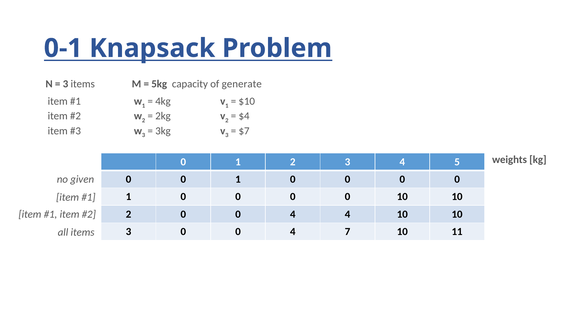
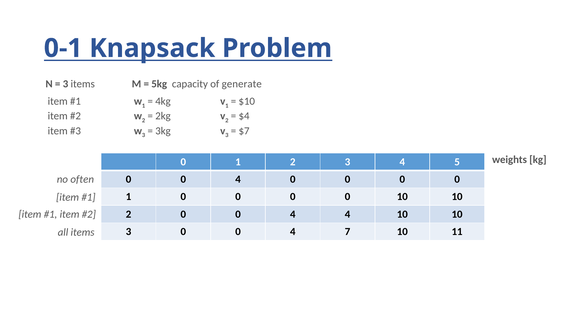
given: given -> often (82, 179)
1: 1 -> 4 (238, 180)
